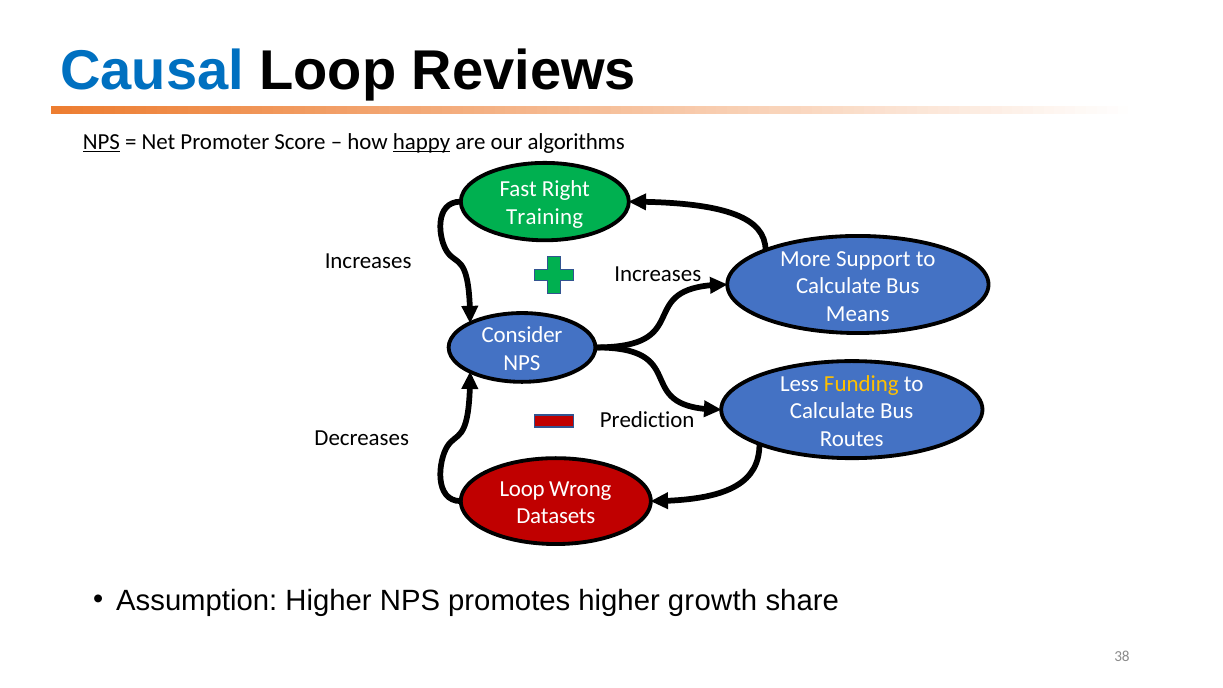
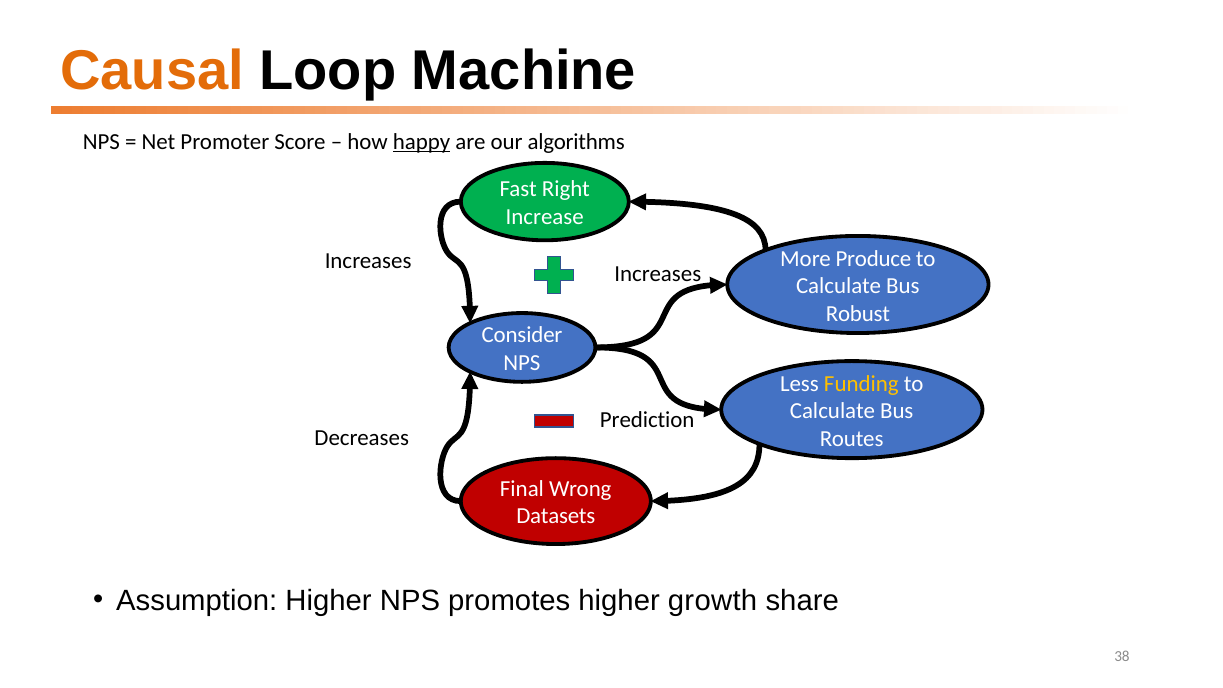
Causal colour: blue -> orange (152, 71)
Reviews: Reviews -> Machine (524, 71)
NPS underline: present -> none (101, 141)
Training: Training -> Increase (545, 217)
Support: Support -> Produce (873, 259)
Means: Means -> Robust (858, 314)
Loop: Loop -> Final (522, 489)
